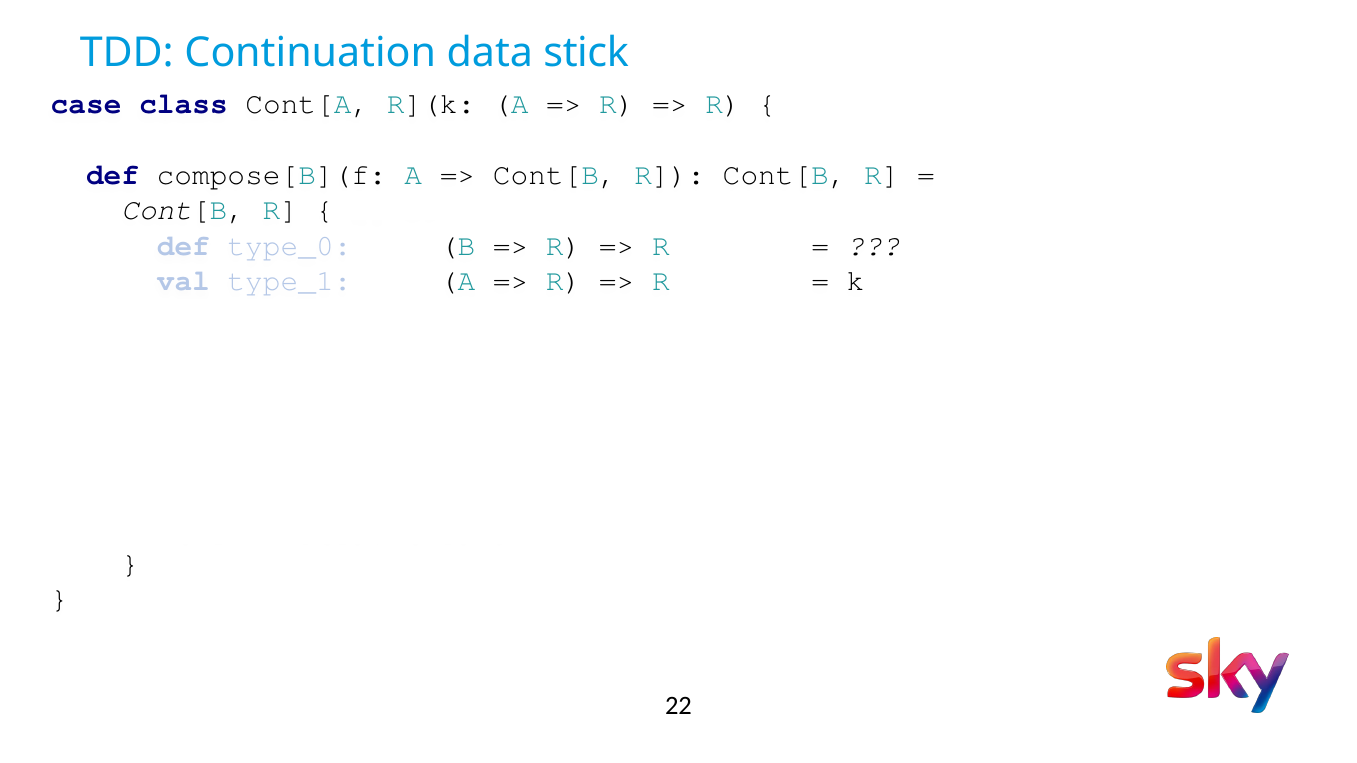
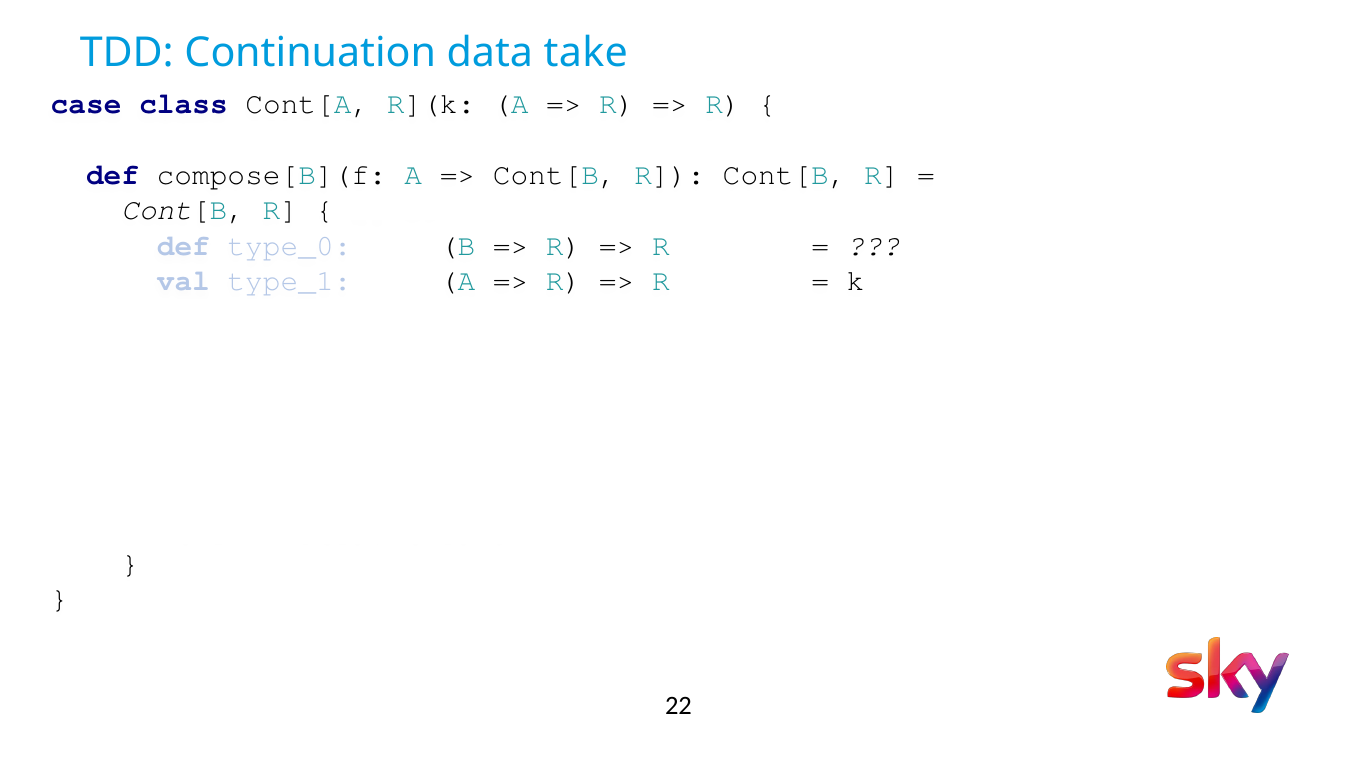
stick: stick -> take (586, 53)
